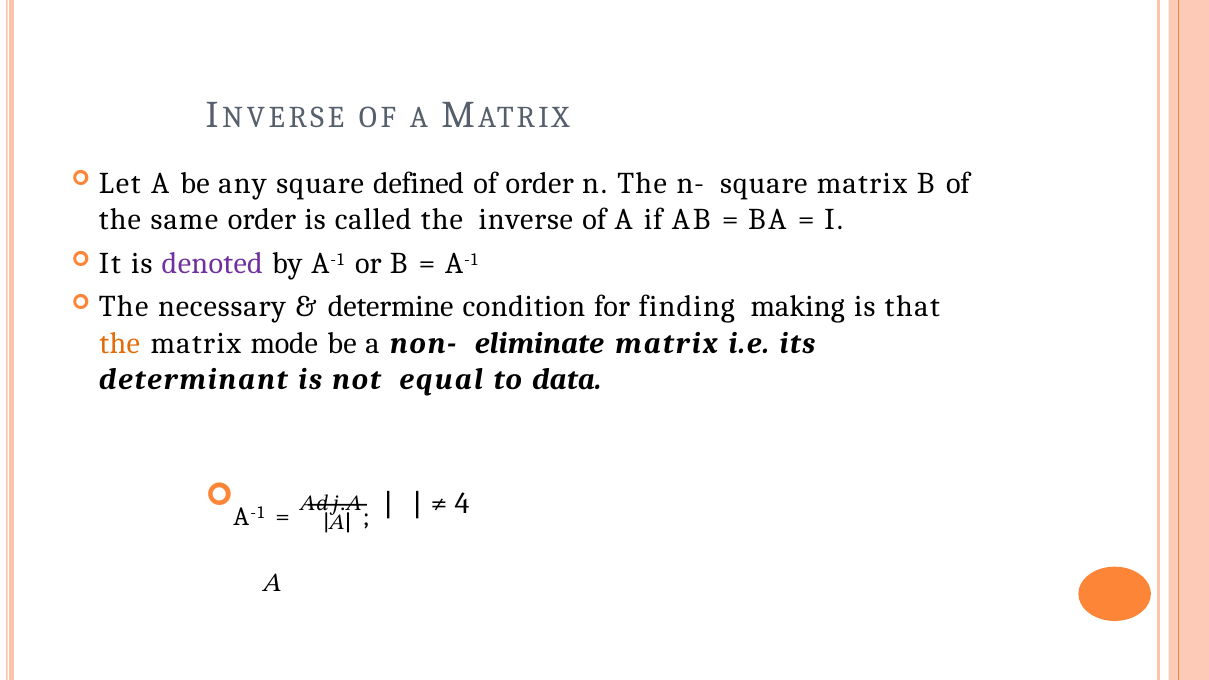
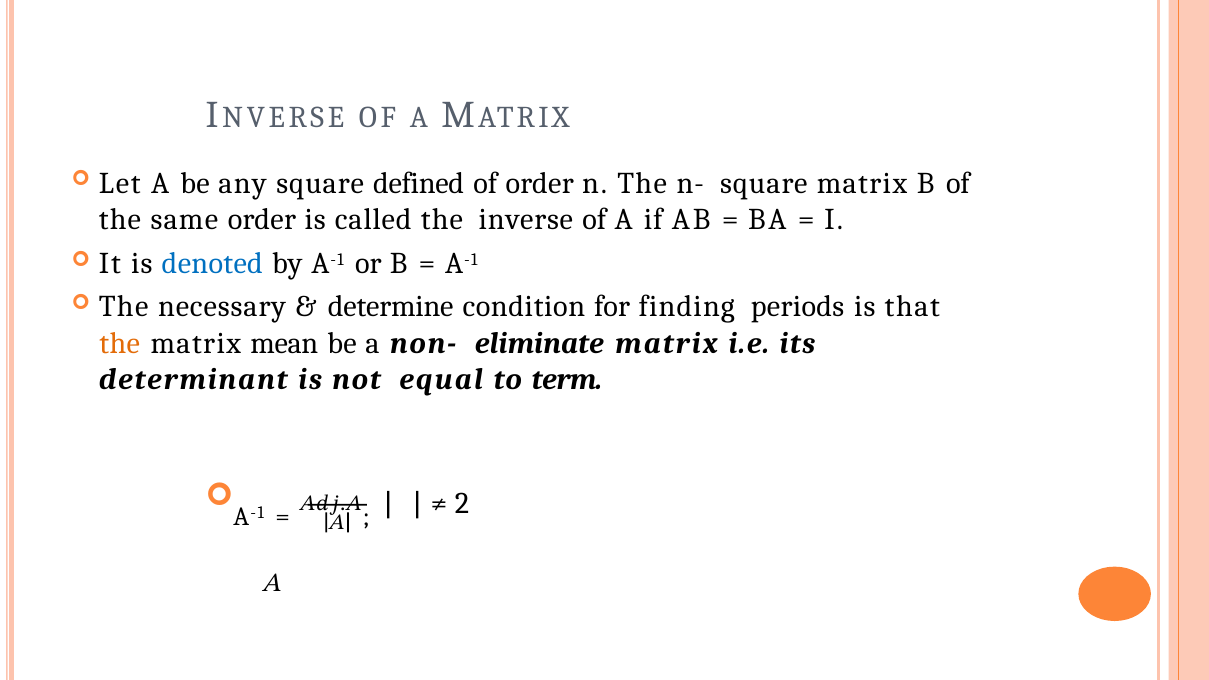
denoted colour: purple -> blue (212, 263)
making: making -> periods (798, 307)
mode: mode -> mean (284, 343)
data: data -> term (567, 380)
4: 4 -> 2 (462, 504)
